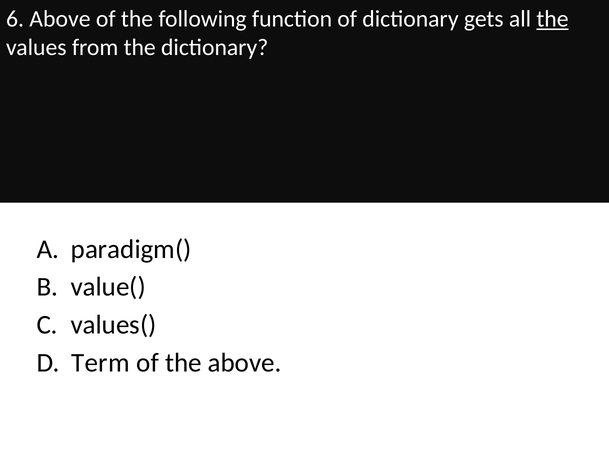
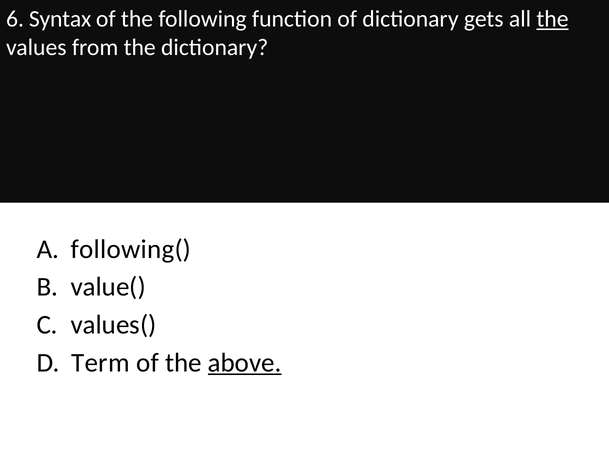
6 Above: Above -> Syntax (60, 19)
paradigm(: paradigm( -> following( (131, 250)
above underline: none -> present (245, 363)
